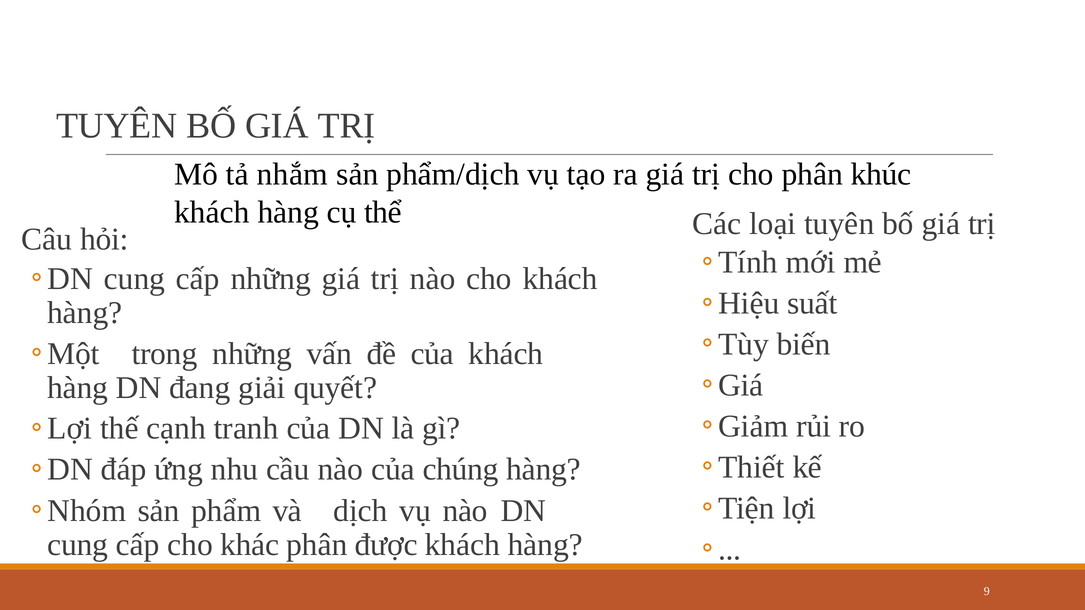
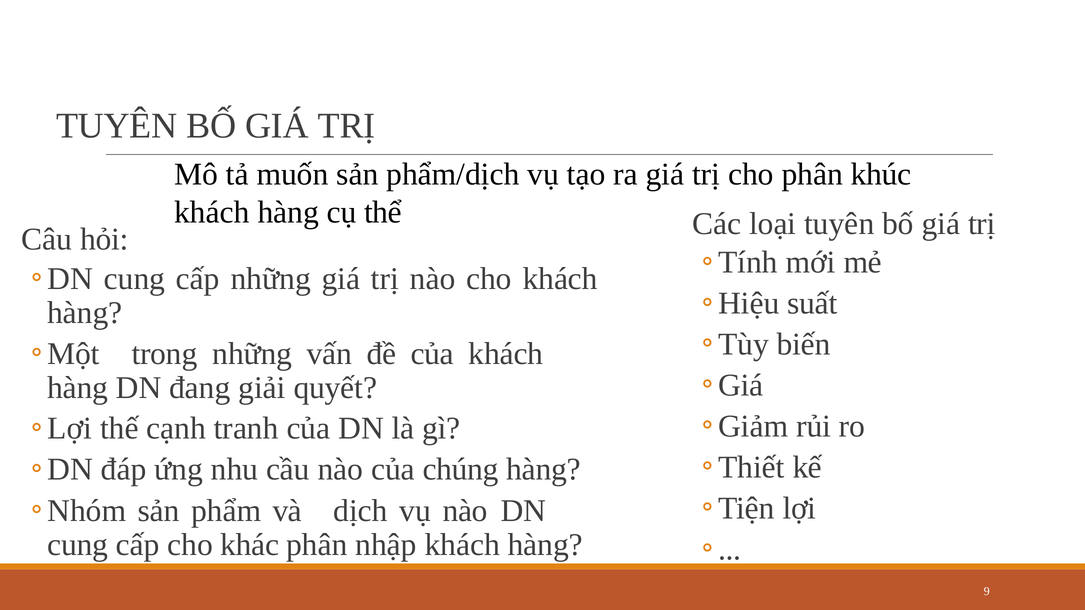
nhắm: nhắm -> muốn (293, 174)
được: được -> nhập (386, 545)
